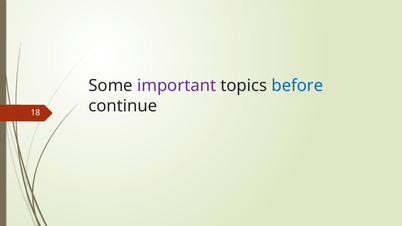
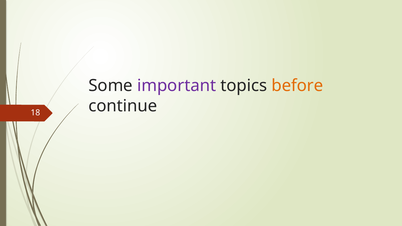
before colour: blue -> orange (297, 86)
